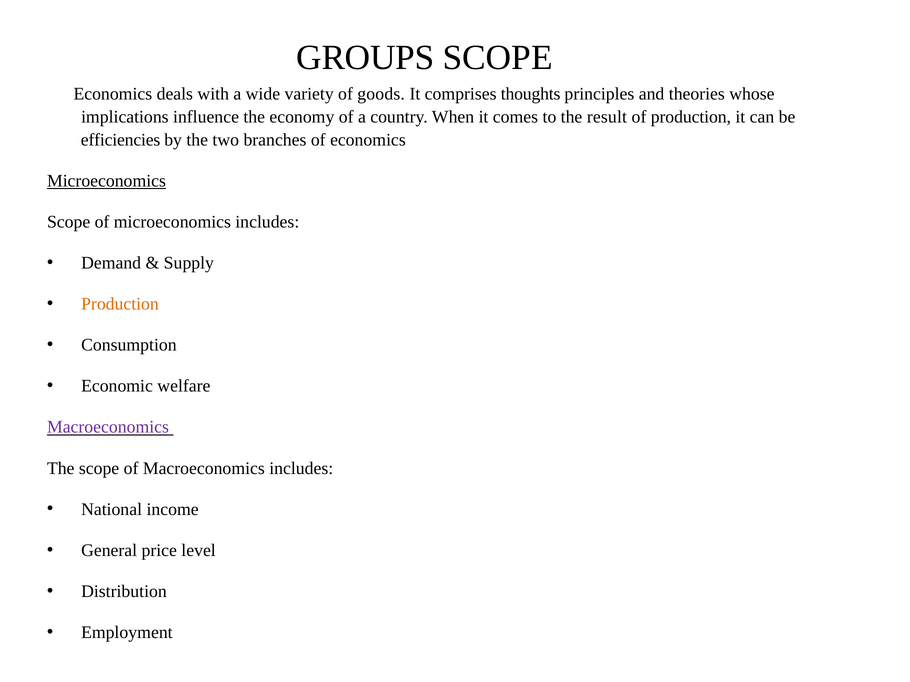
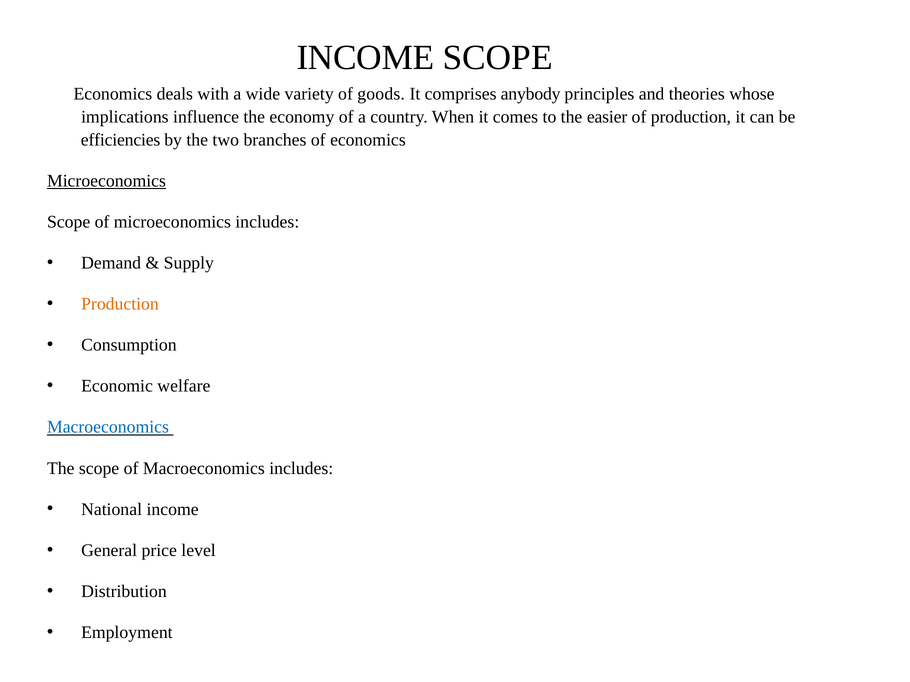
GROUPS: GROUPS -> INCOME (365, 58)
thoughts: thoughts -> anybody (531, 94)
result: result -> easier (607, 117)
Macroeconomics colour: purple -> blue (108, 427)
